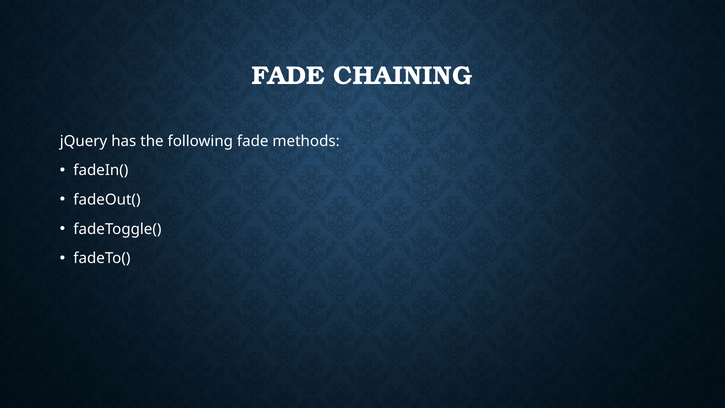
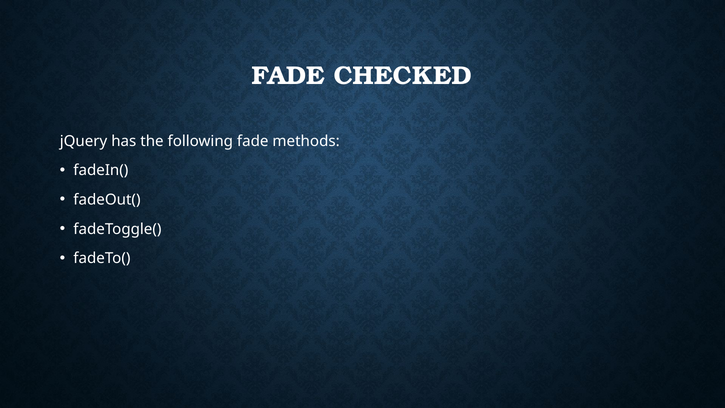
CHAINING: CHAINING -> CHECKED (403, 76)
